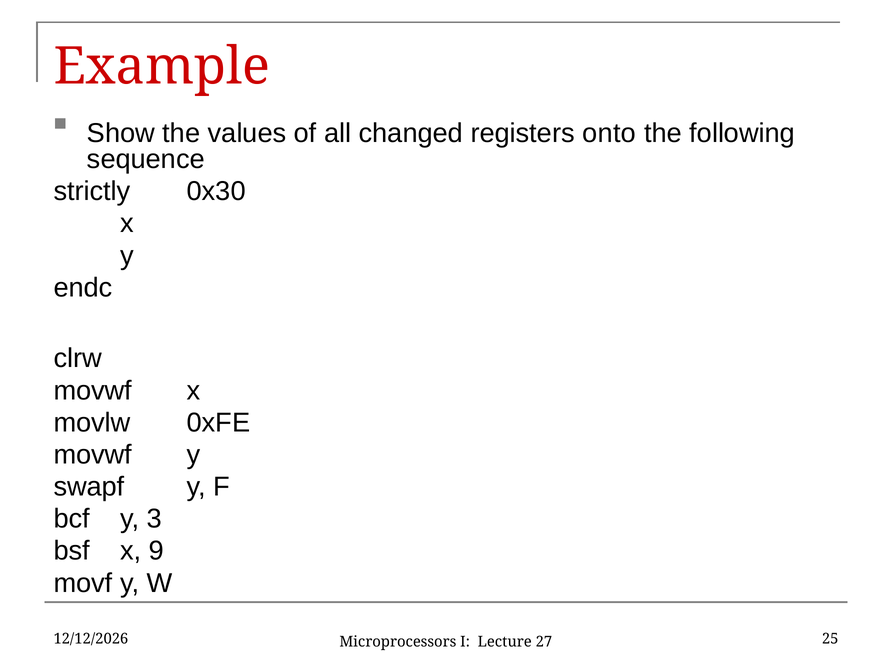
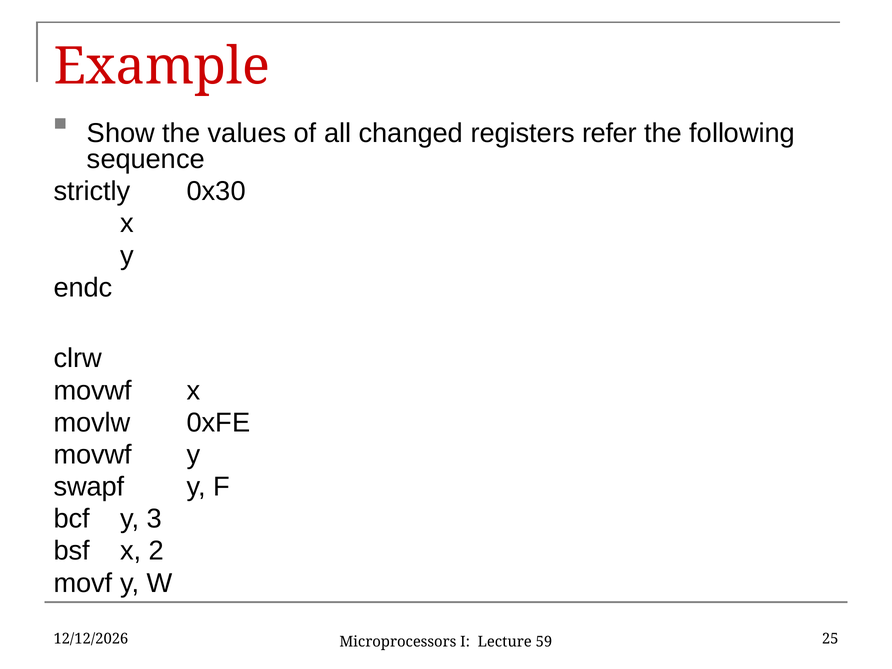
onto: onto -> refer (609, 133)
9: 9 -> 2 (156, 551)
27: 27 -> 59 (544, 642)
